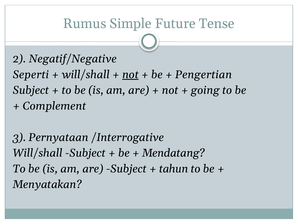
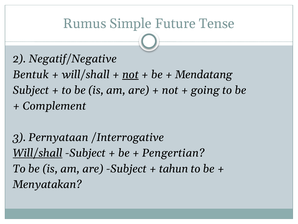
Seperti: Seperti -> Bentuk (31, 74)
Pengertian: Pengertian -> Mendatang (204, 74)
Will/shall underline: none -> present (38, 153)
Mendatang: Mendatang -> Pengertian (173, 153)
